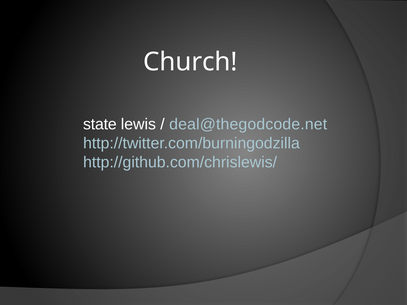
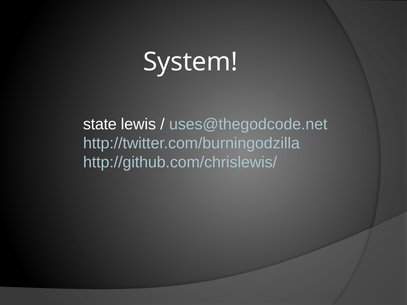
Church: Church -> System (190, 62)
deal@thegodcode.net: deal@thegodcode.net -> uses@thegodcode.net (248, 125)
